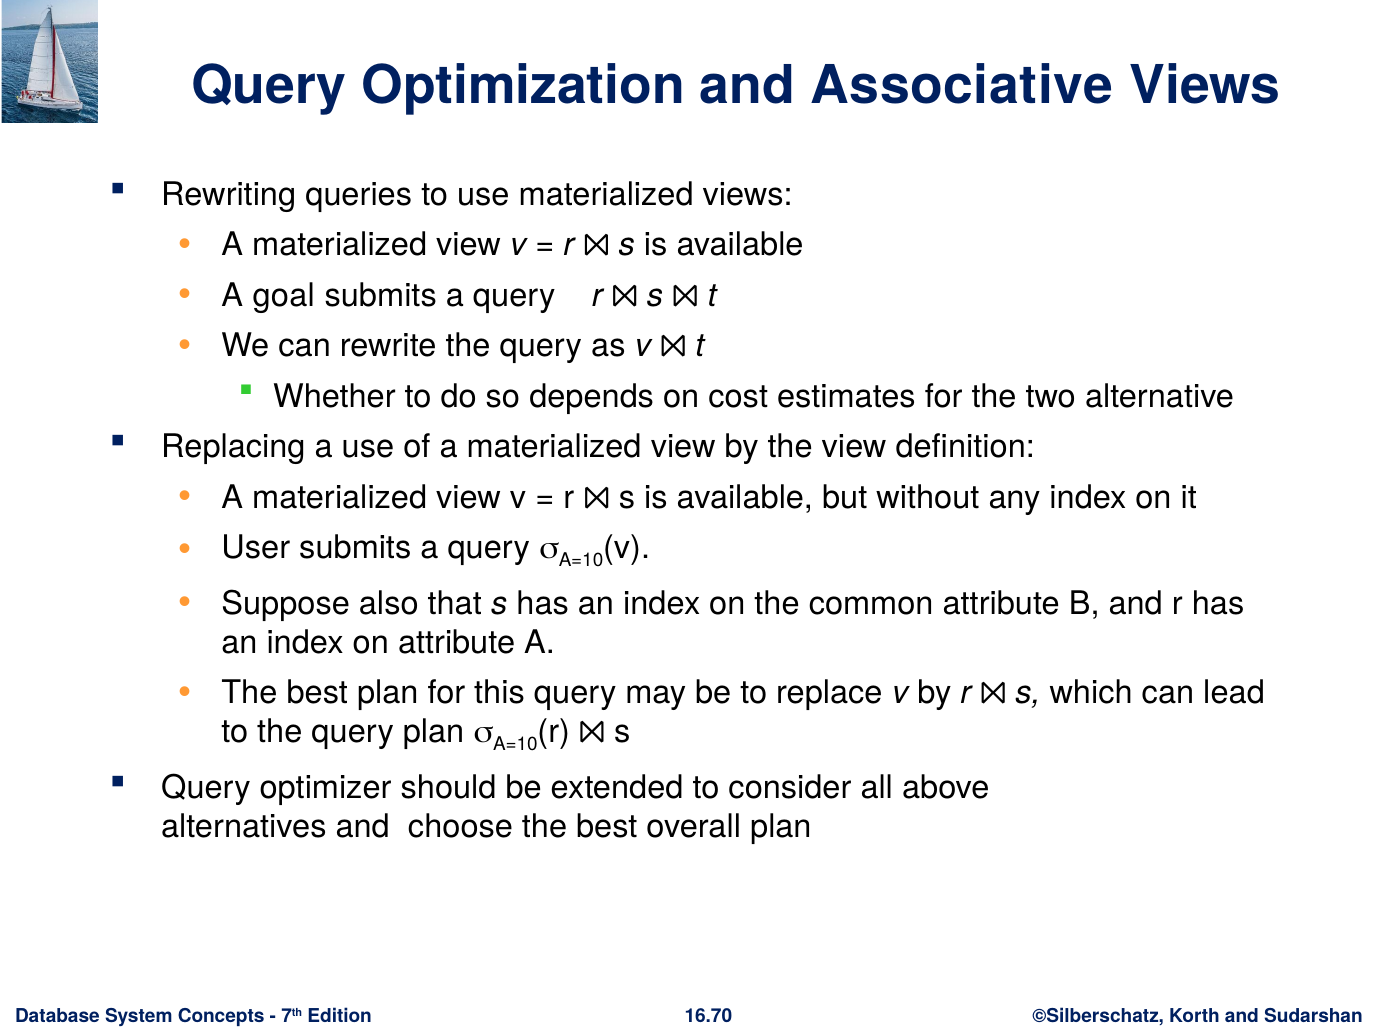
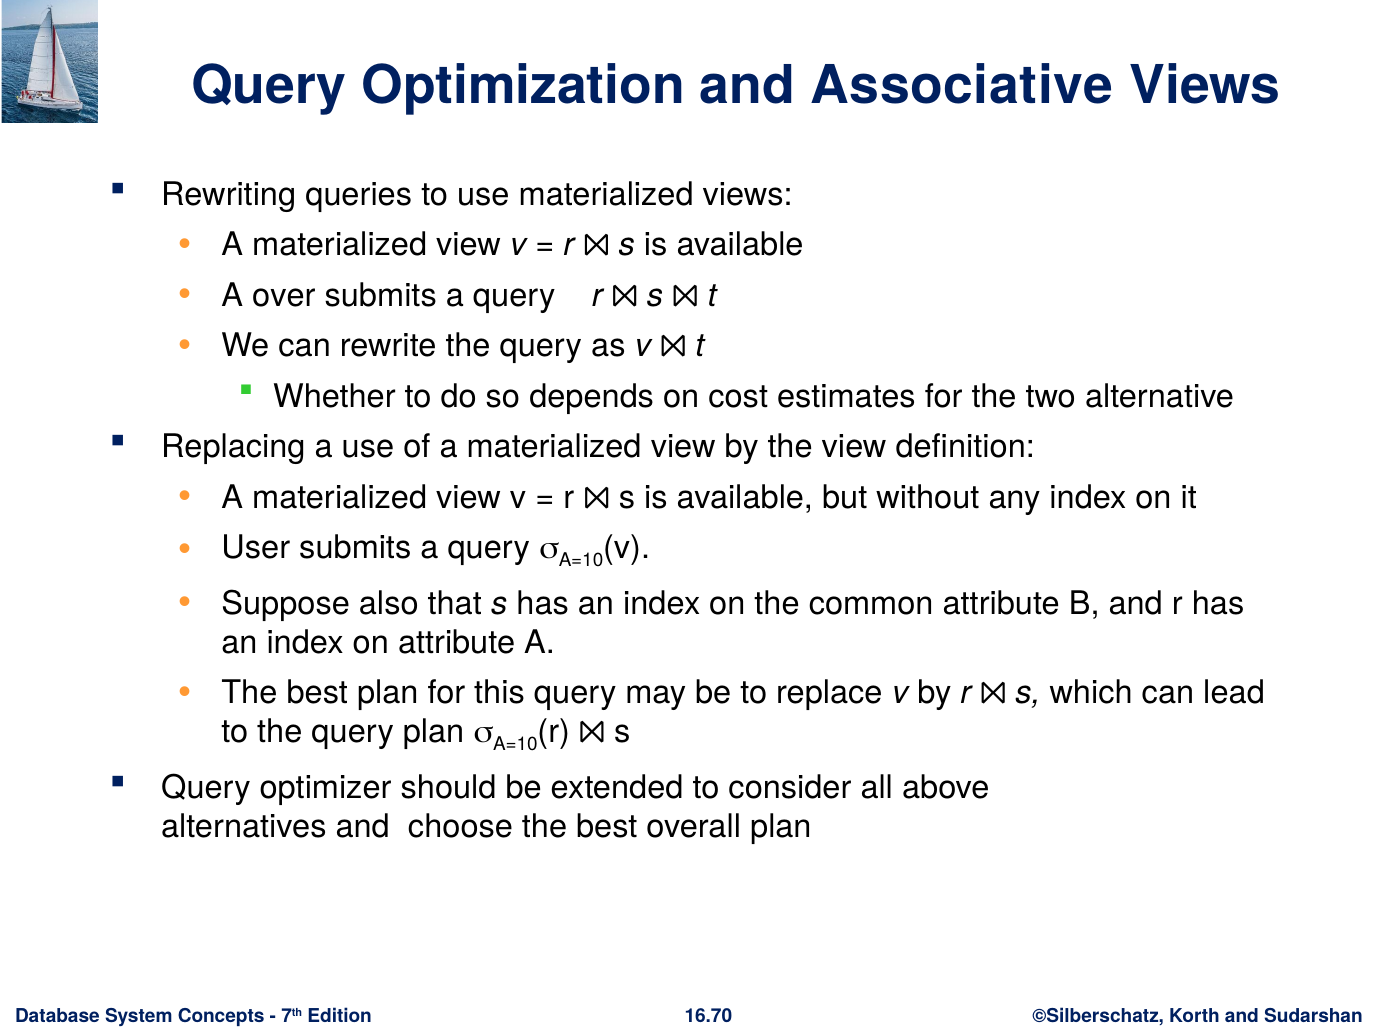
goal: goal -> over (284, 296)
